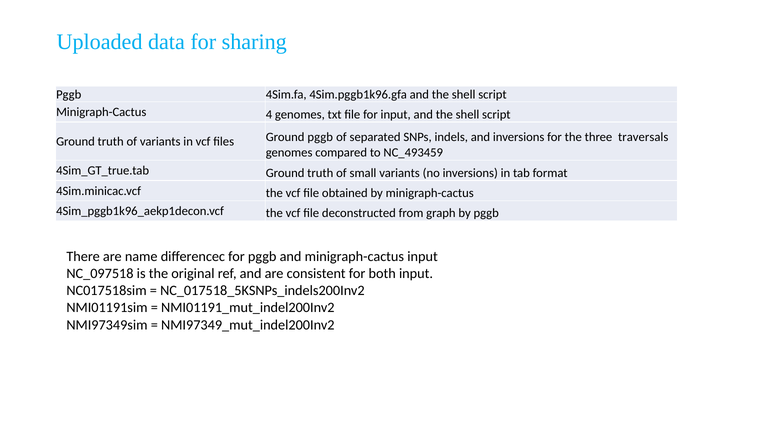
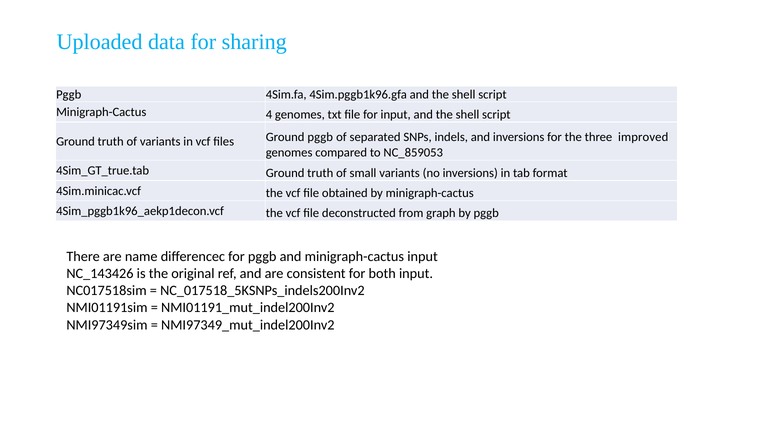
traversals: traversals -> improved (643, 137)
NC_493459: NC_493459 -> NC_859053 (413, 153)
NC_097518: NC_097518 -> NC_143426 (100, 273)
